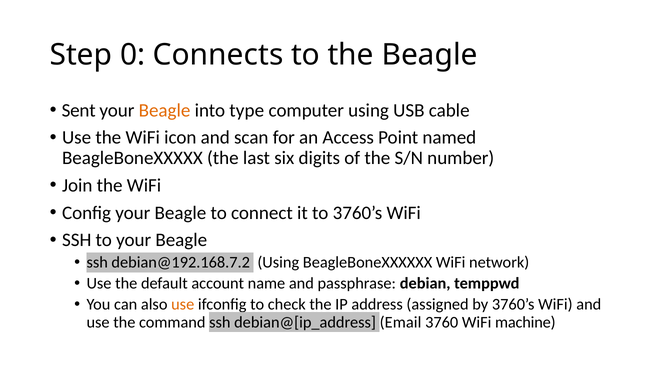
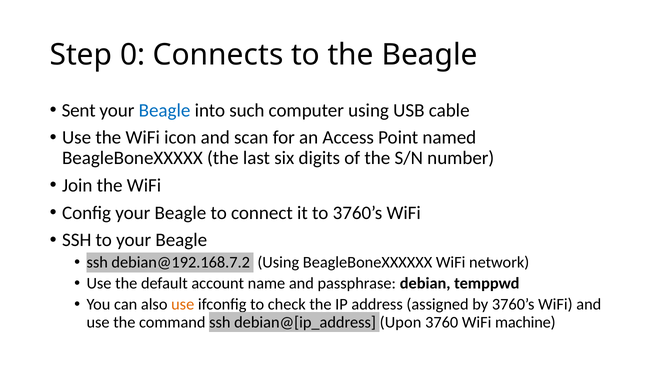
Beagle colour: orange -> blue (165, 110)
type: type -> such (247, 110)
Email: Email -> Upon (401, 322)
